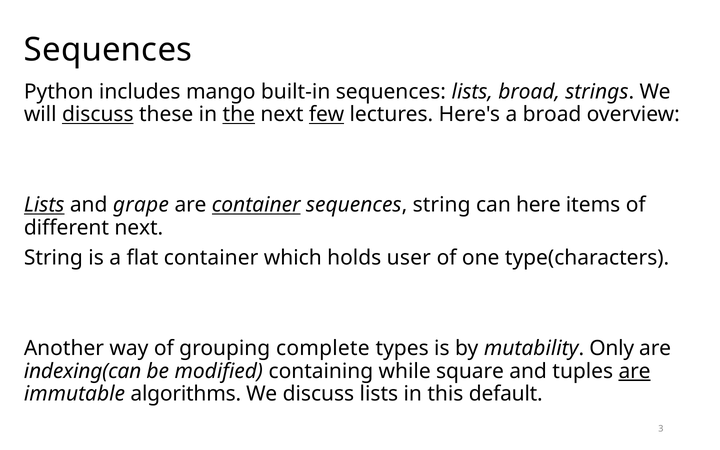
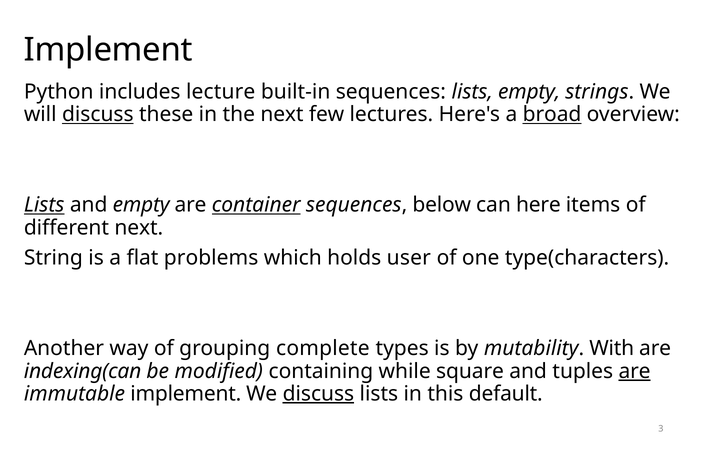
Sequences: Sequences -> Implement (108, 50)
mango: mango -> lecture (221, 92)
lists broad: broad -> empty (529, 92)
the underline: present -> none (239, 114)
few underline: present -> none (327, 114)
broad underline: none -> present (552, 114)
and grape: grape -> empty (141, 205)
sequences string: string -> below (442, 205)
flat container: container -> problems (211, 258)
Only: Only -> With (612, 348)
immutable algorithms: algorithms -> implement (186, 394)
discuss underline: none -> present (318, 394)
